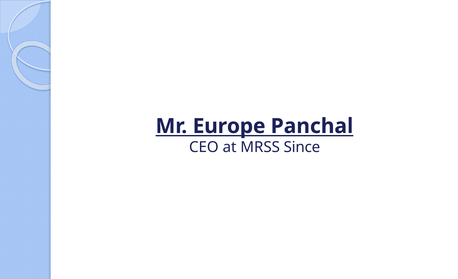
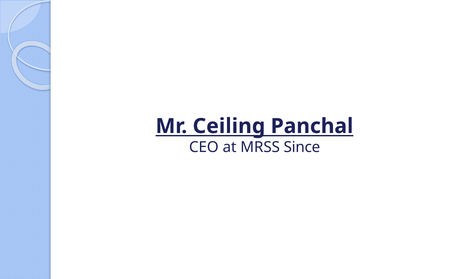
Europe: Europe -> Ceiling (229, 126)
